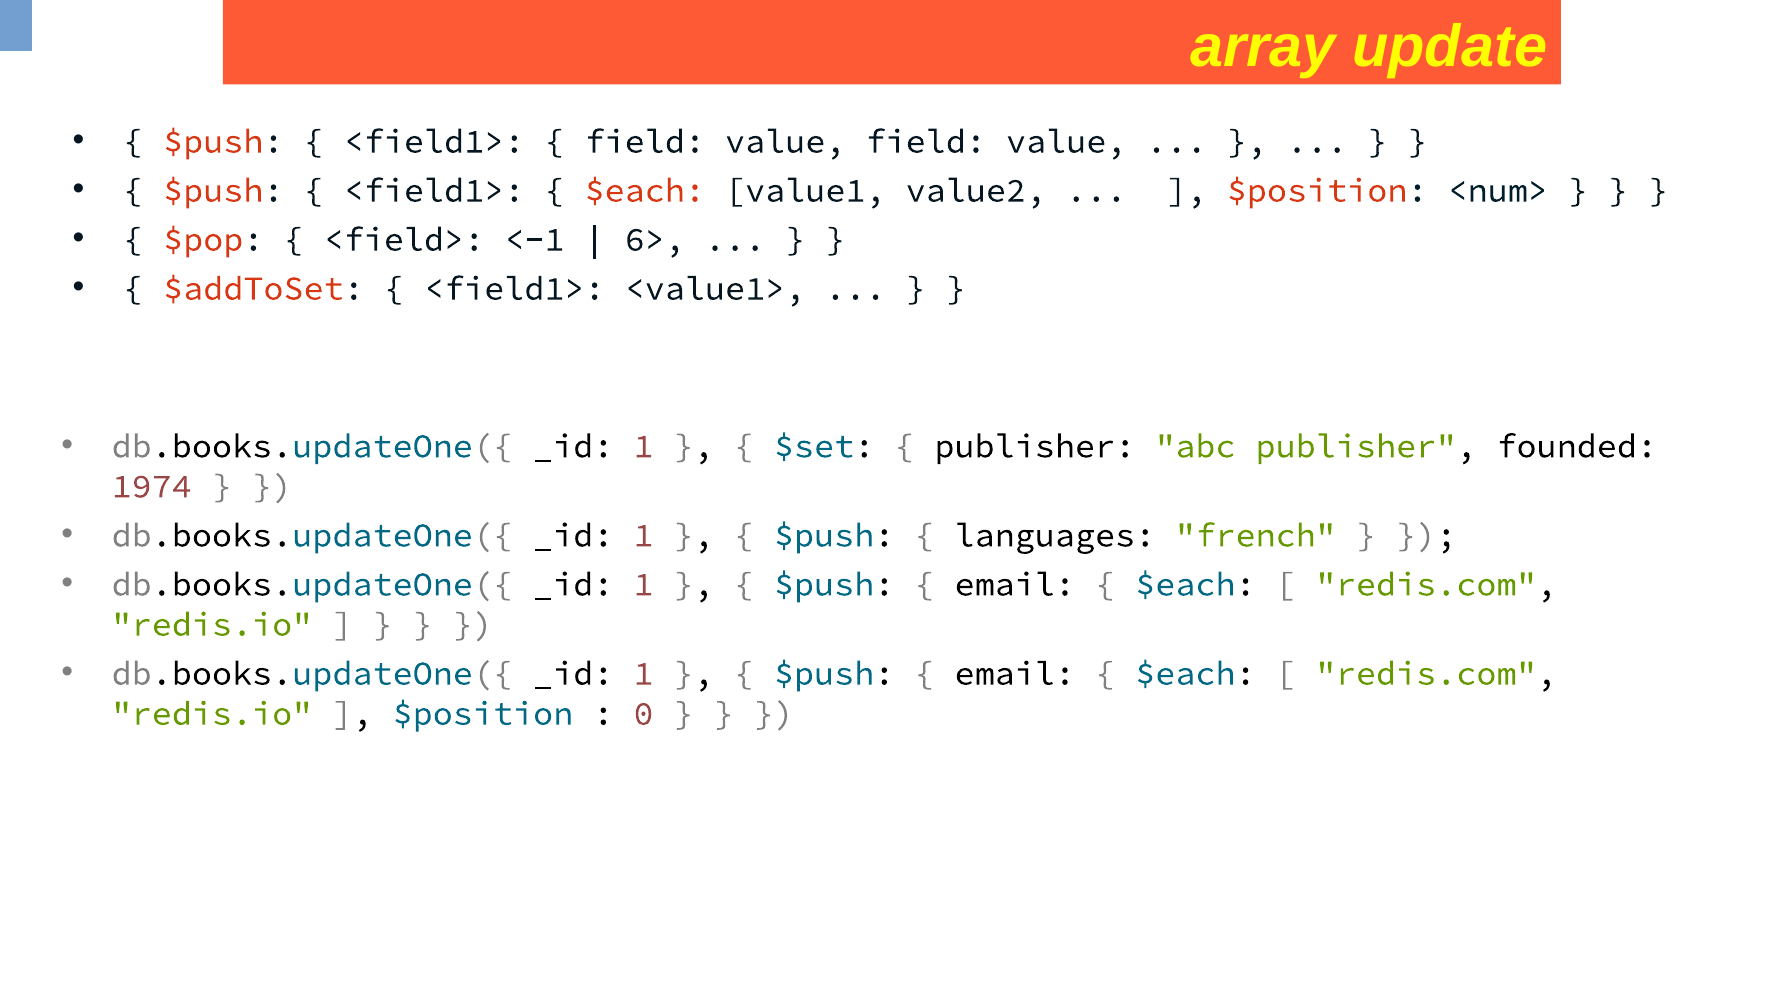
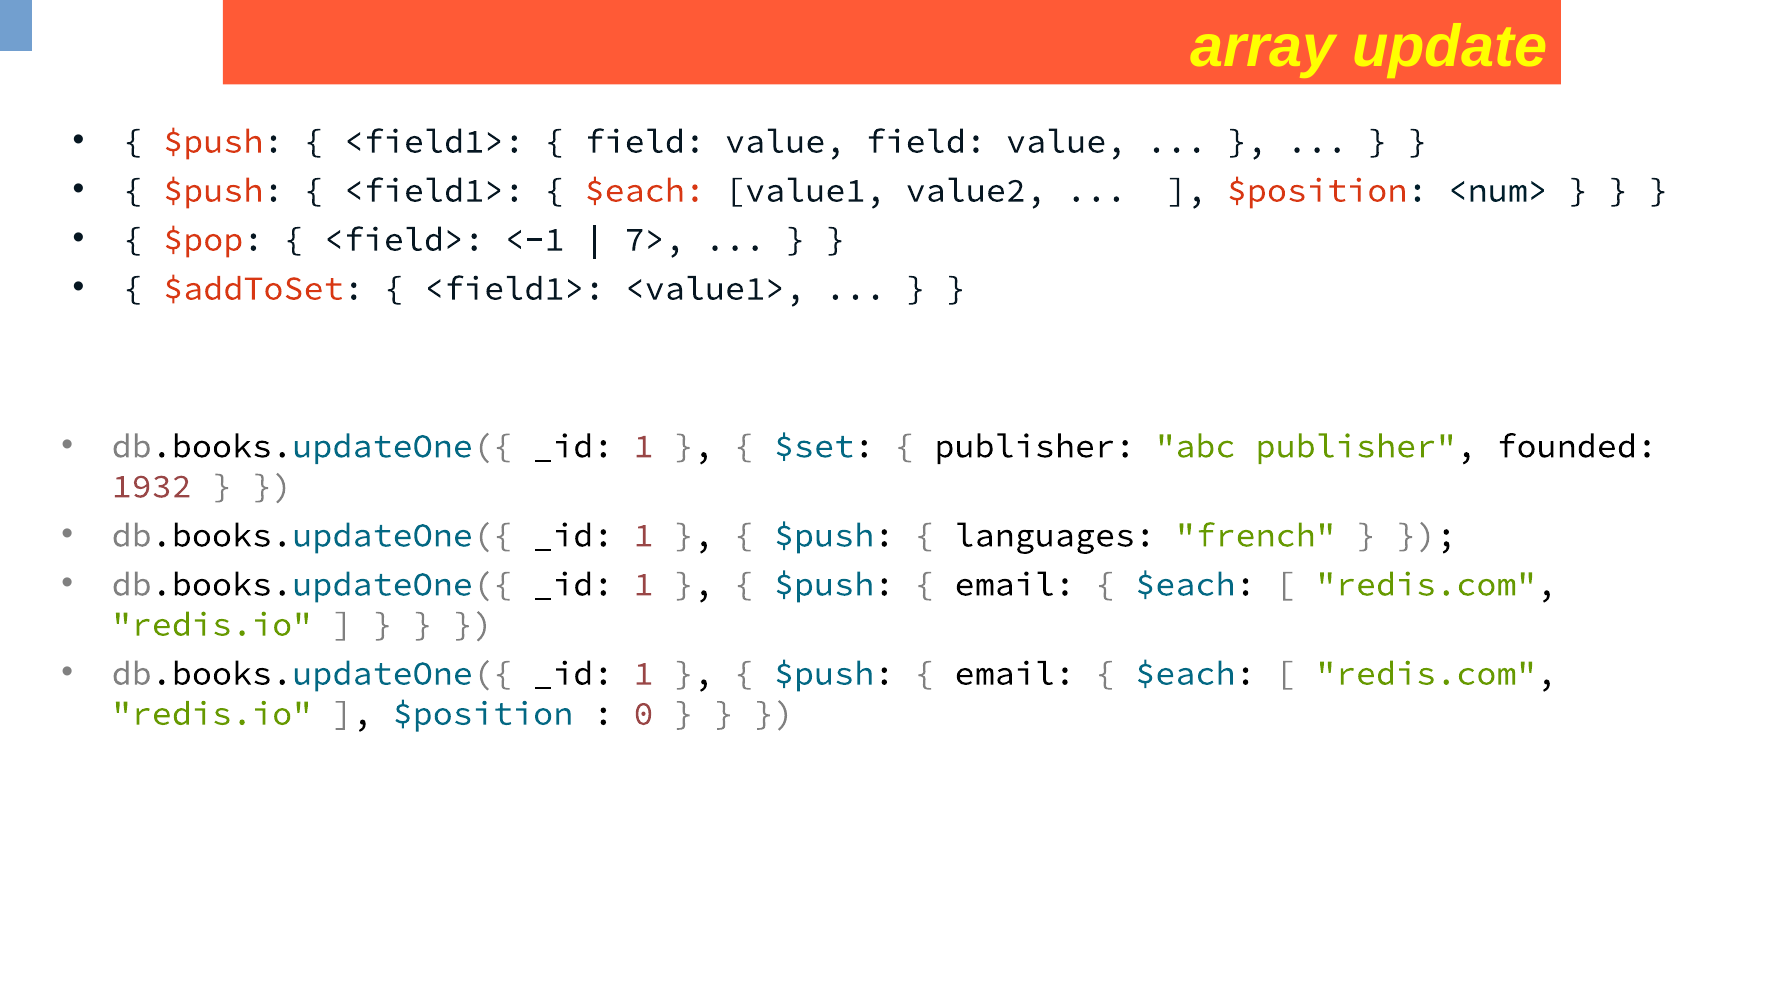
6>: 6> -> 7> (655, 240)
1974: 1974 -> 1932 (152, 487)
